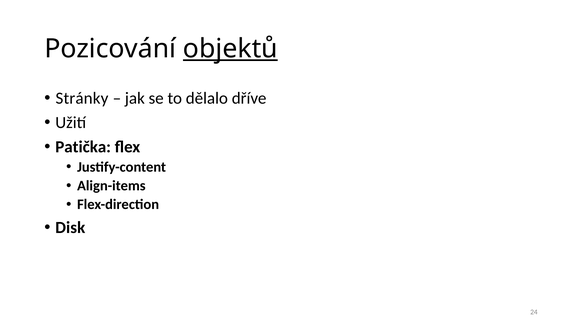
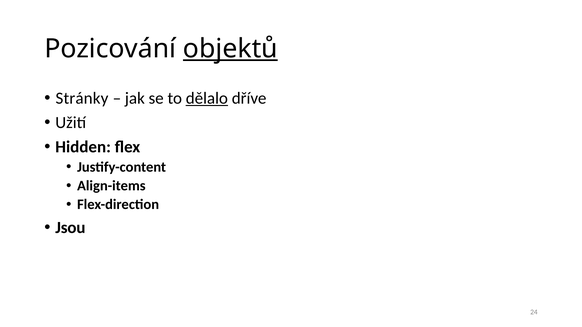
dělalo underline: none -> present (207, 98)
Patička: Patička -> Hidden (83, 147)
Disk: Disk -> Jsou (70, 228)
